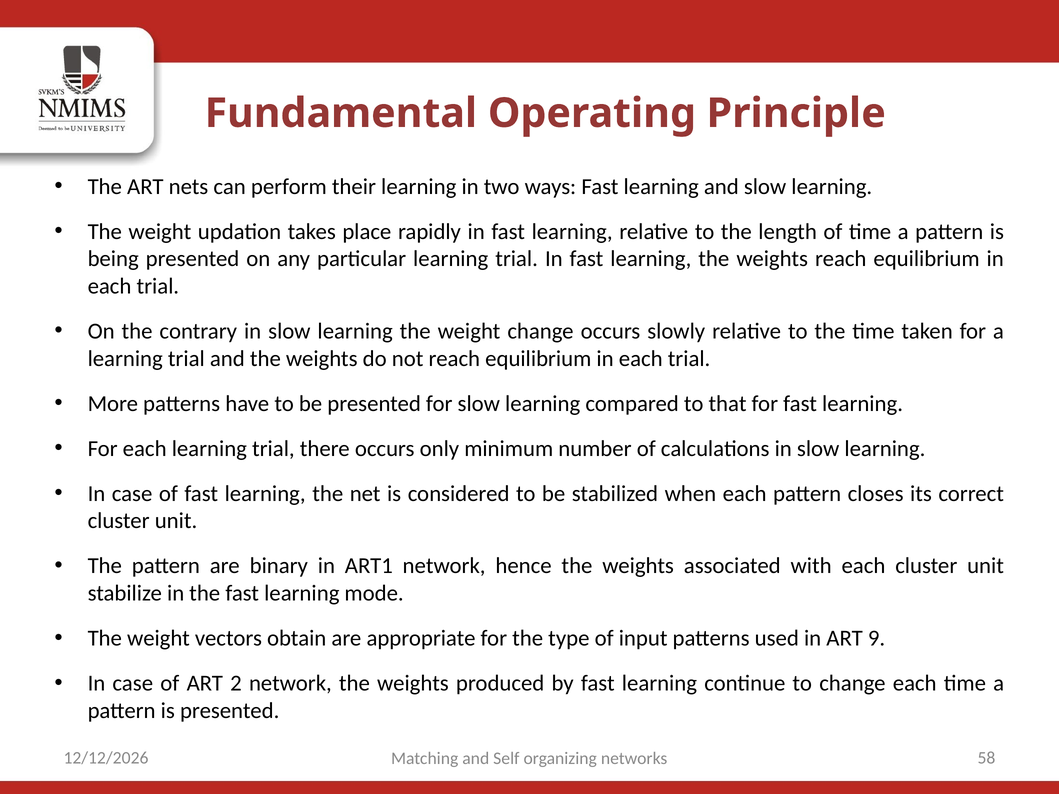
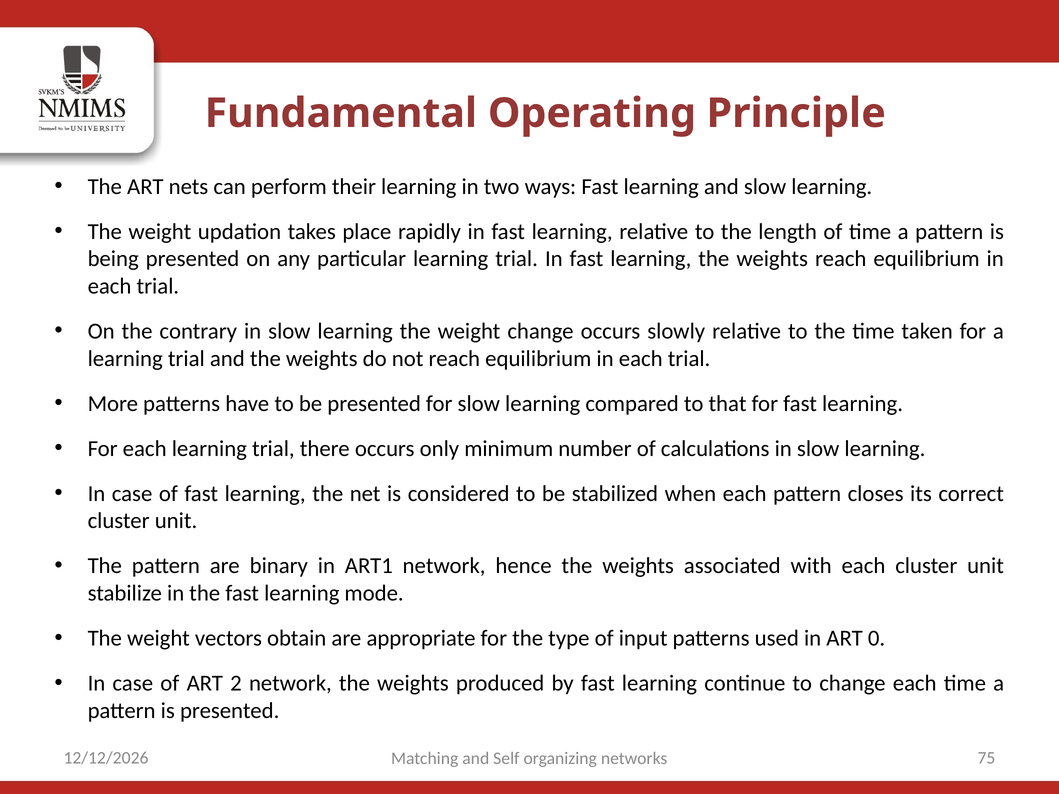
9: 9 -> 0 (877, 639)
58: 58 -> 75 (987, 758)
